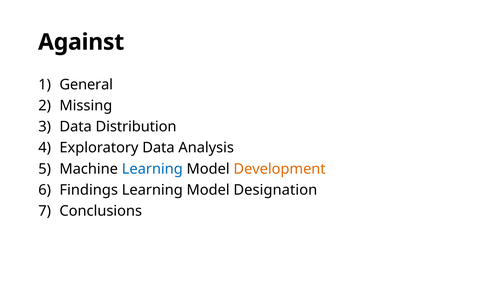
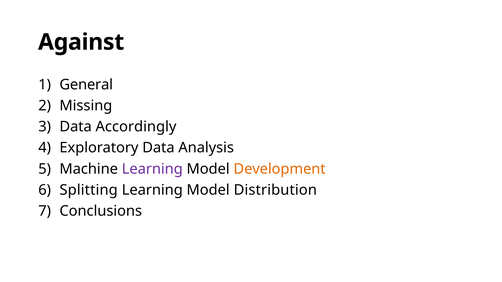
Distribution: Distribution -> Accordingly (136, 127)
Learning colour: blue -> purple (152, 169)
Findings: Findings -> Splitting (89, 190)
Designation: Designation -> Distribution (275, 190)
